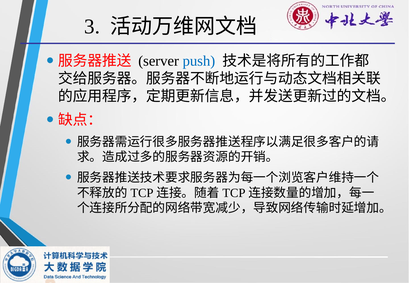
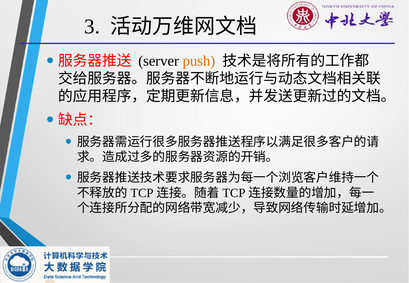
push colour: blue -> orange (199, 61)
